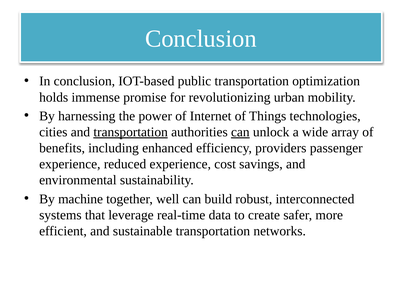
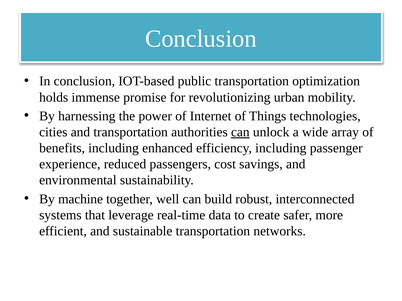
transportation underline: present -> none (131, 132)
efficiency providers: providers -> including (281, 148)
reduced experience: experience -> passengers (180, 164)
